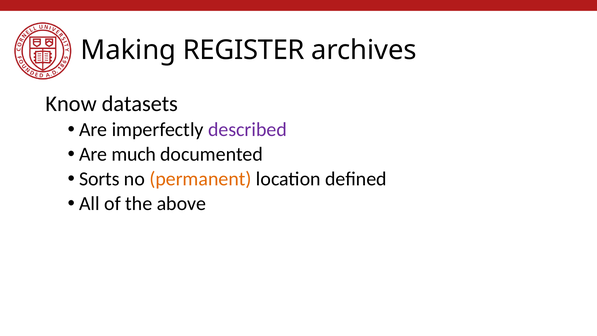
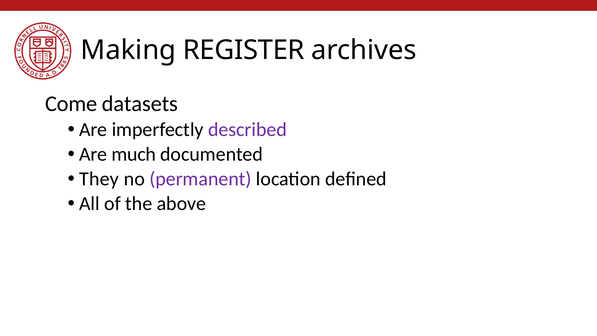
Know: Know -> Come (71, 104)
Sorts: Sorts -> They (99, 179)
permanent colour: orange -> purple (200, 179)
